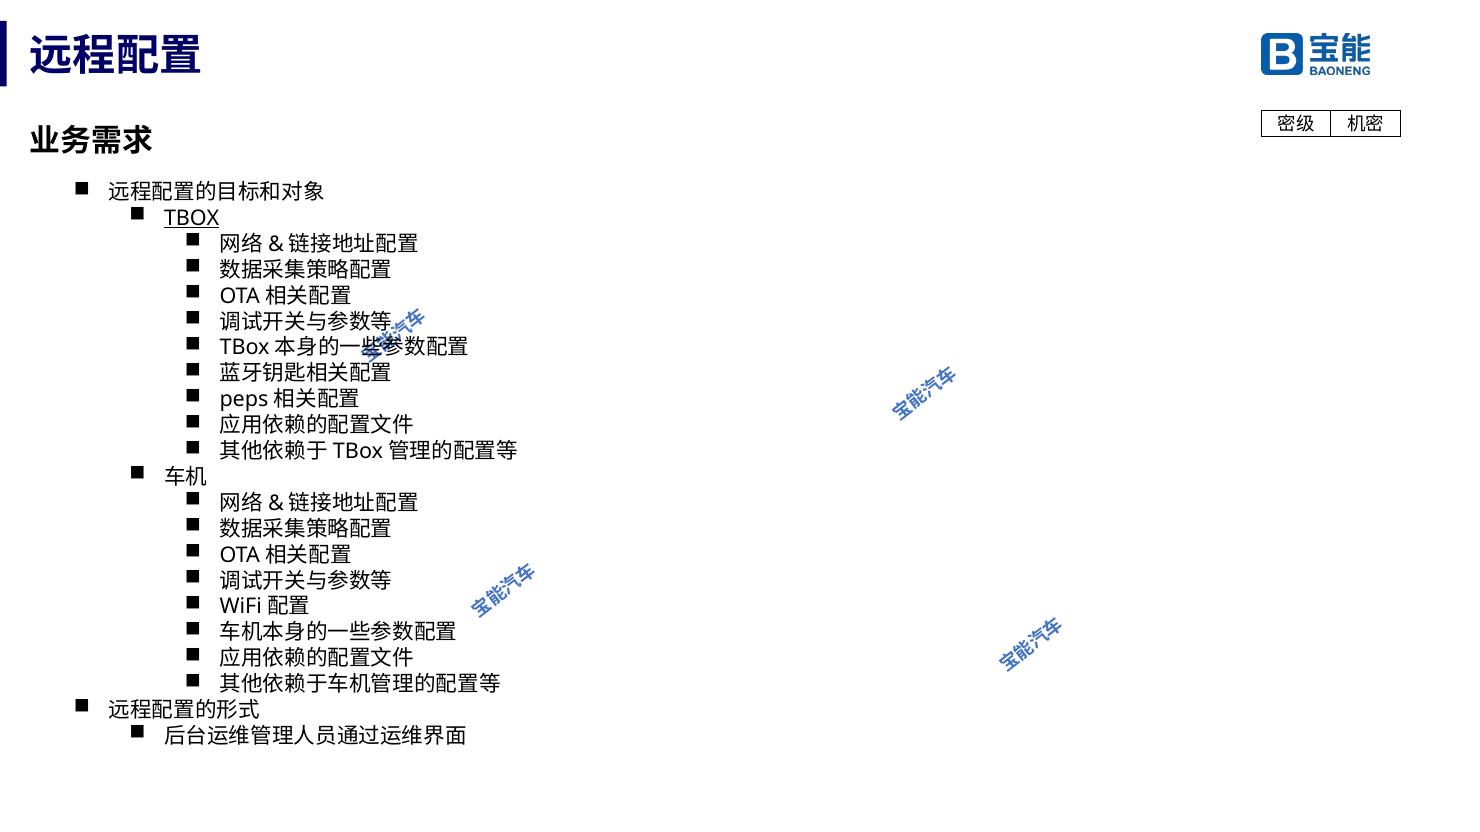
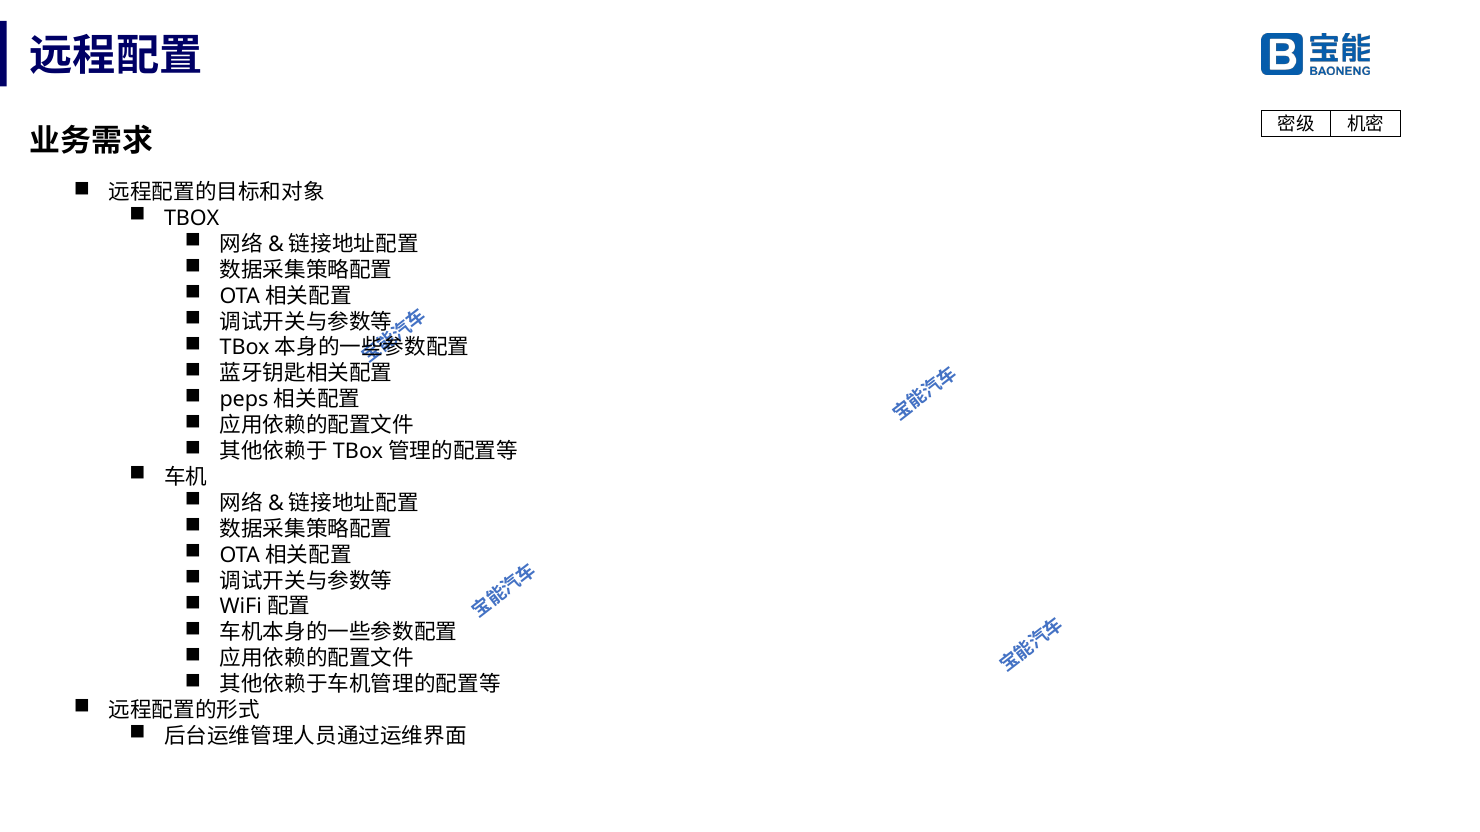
TBOX underline: present -> none (192, 218)
